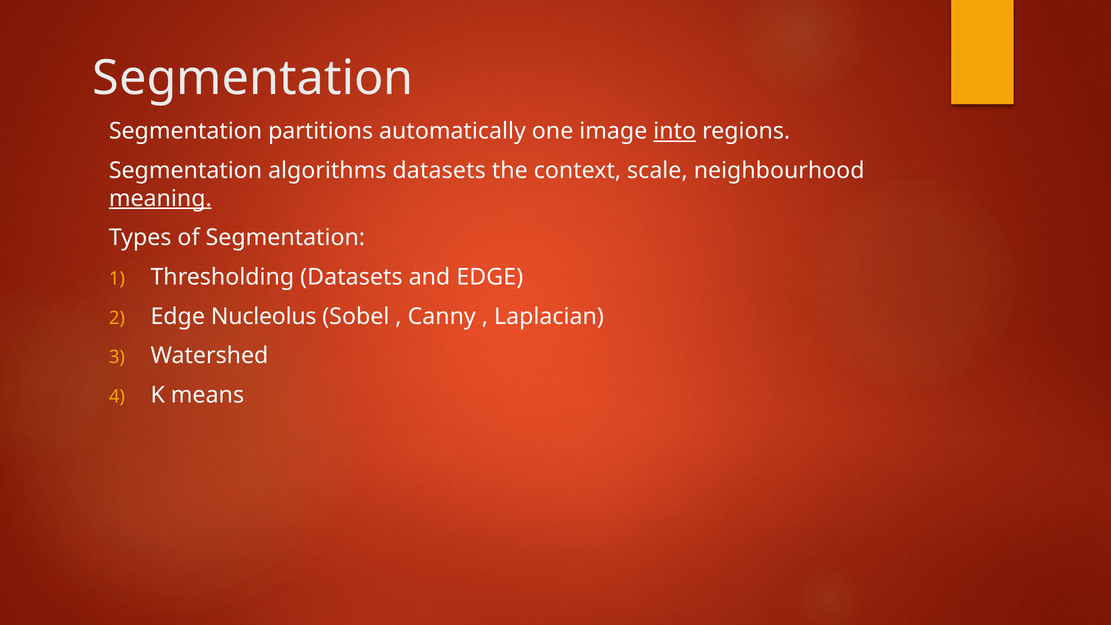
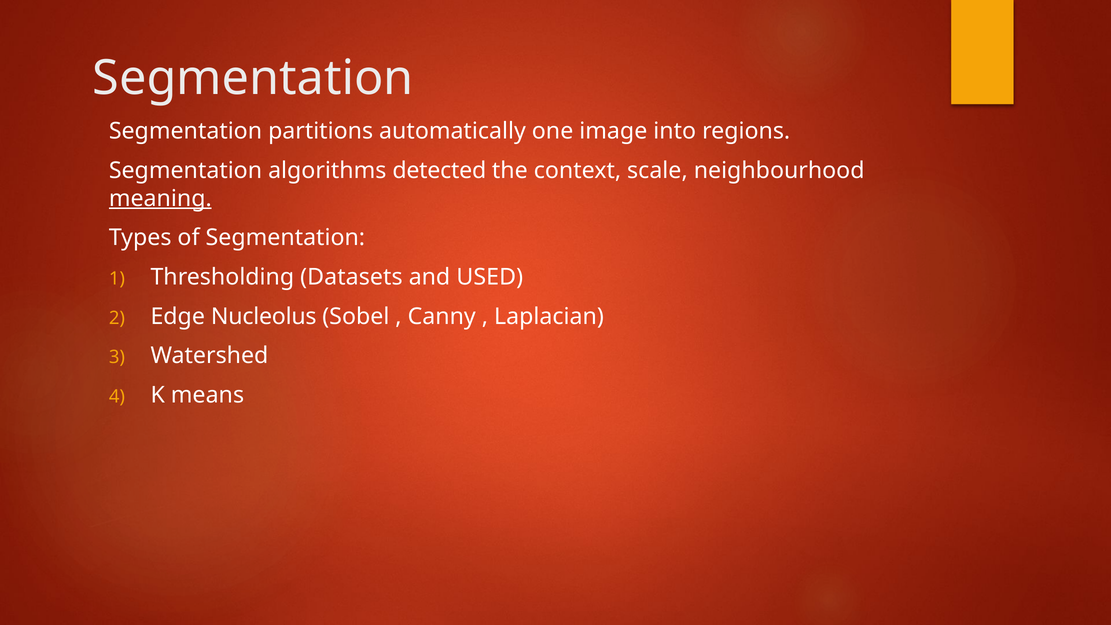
into underline: present -> none (675, 131)
algorithms datasets: datasets -> detected (439, 171)
and EDGE: EDGE -> USED (490, 277)
